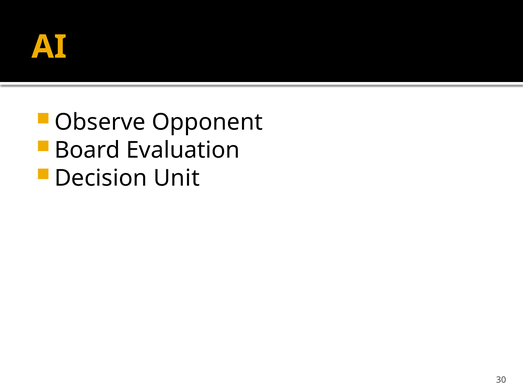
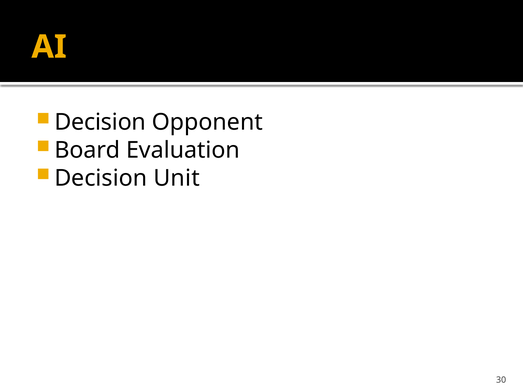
Observe: Observe -> Decision (100, 122)
